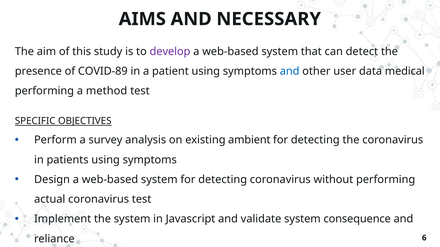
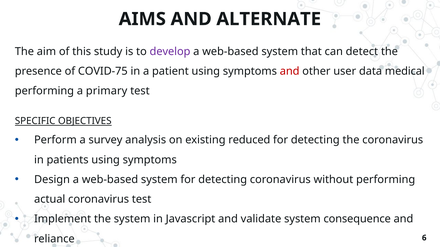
NECESSARY: NECESSARY -> ALTERNATE (269, 19)
COVID-89: COVID-89 -> COVID-75 (103, 71)
and colour: blue -> red (290, 71)
method: method -> primary (107, 91)
ambient: ambient -> reduced (249, 140)
